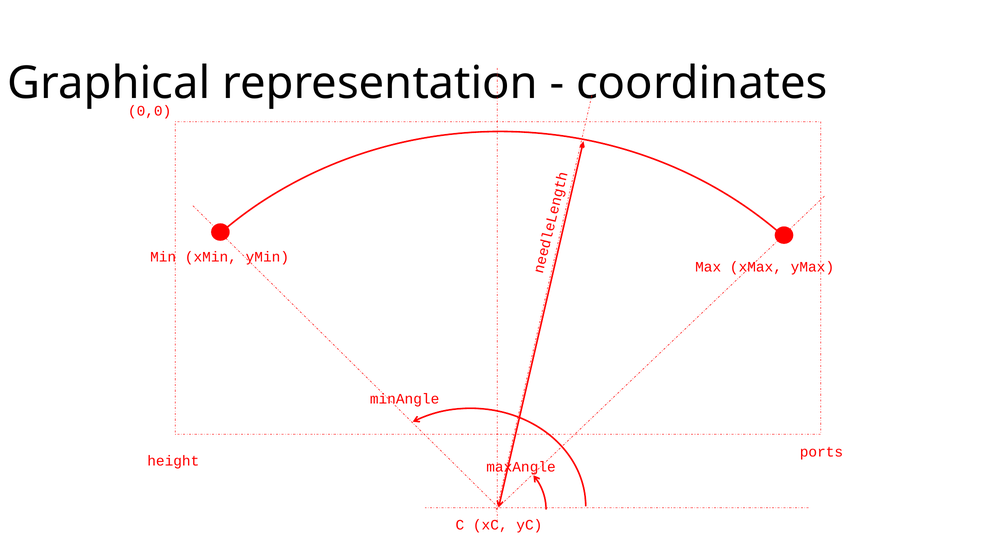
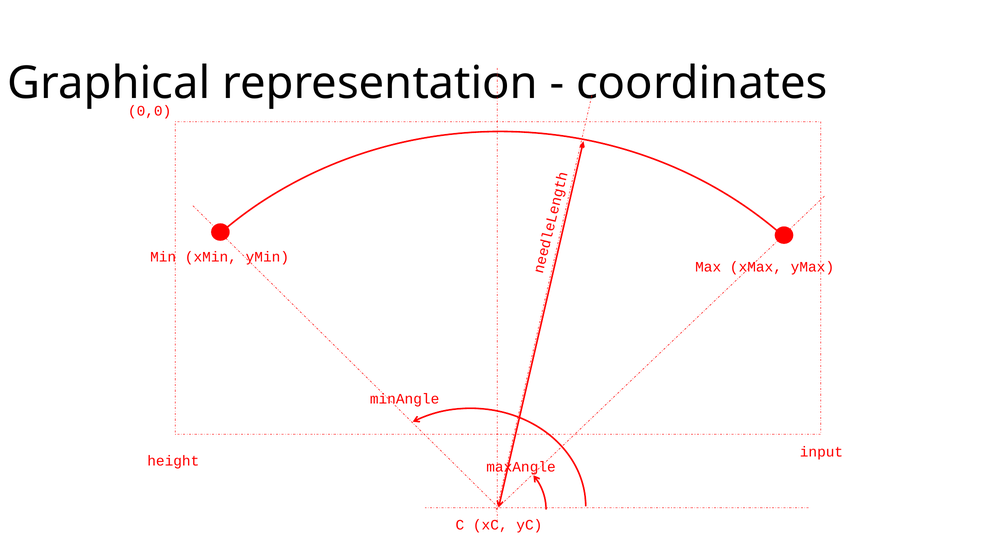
ports: ports -> input (821, 452)
